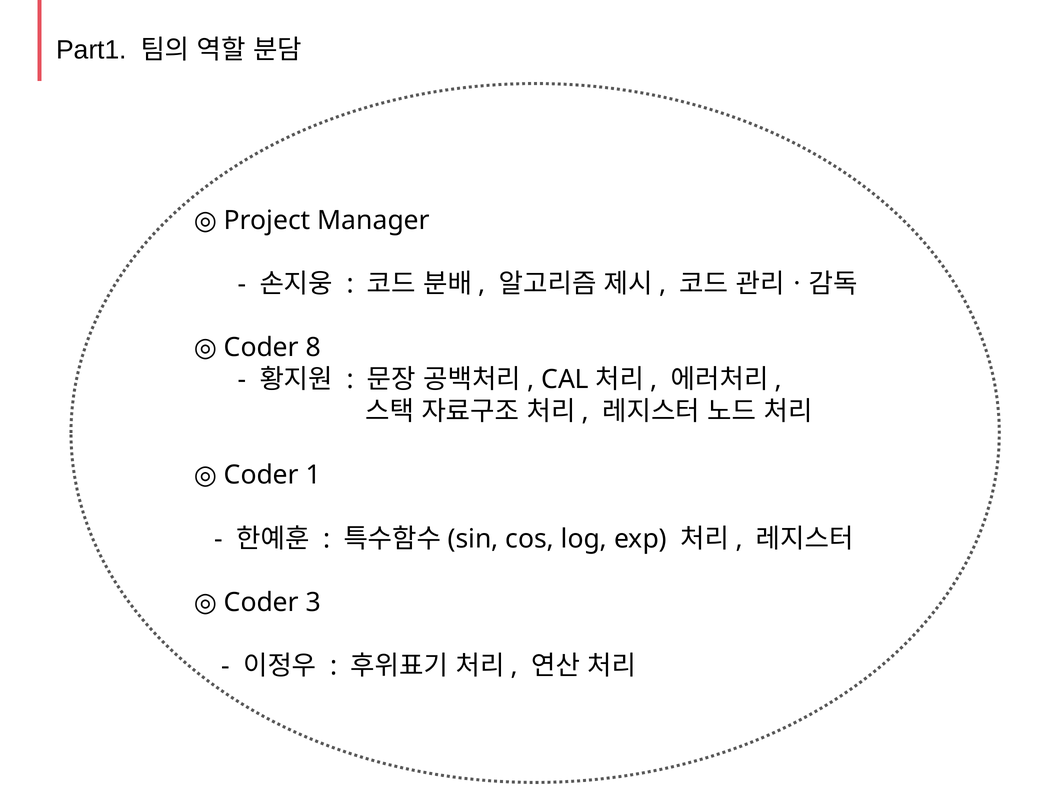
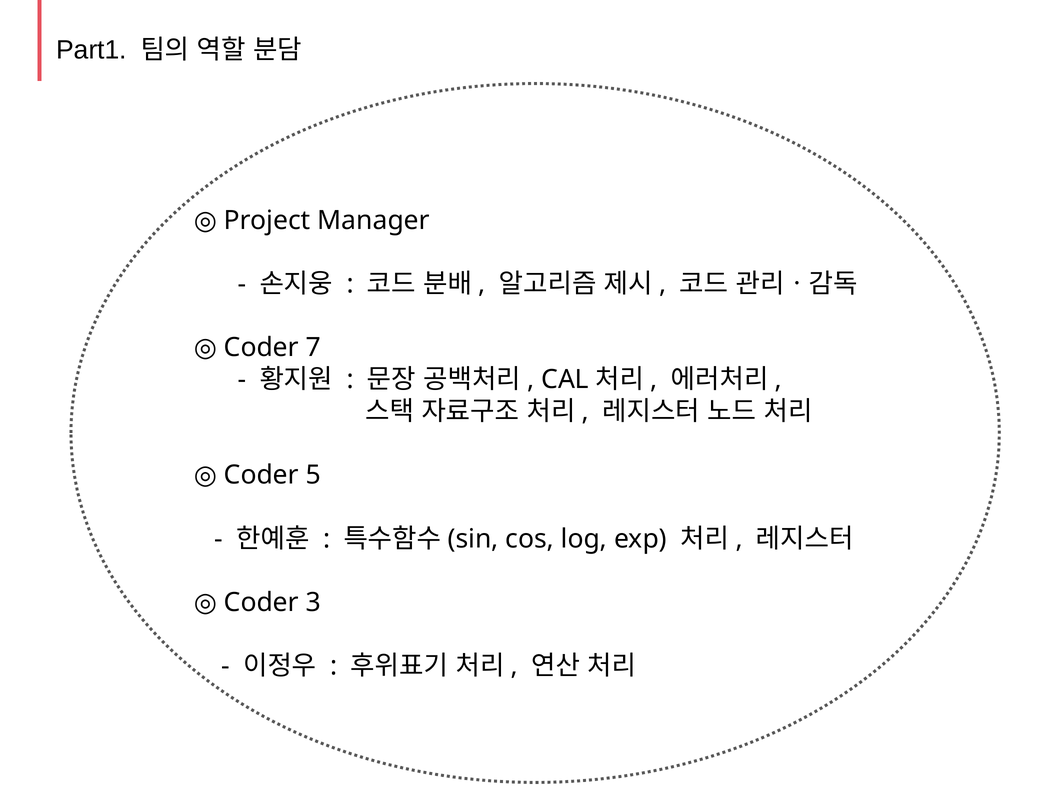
8: 8 -> 7 (313, 348)
1: 1 -> 5 (313, 475)
